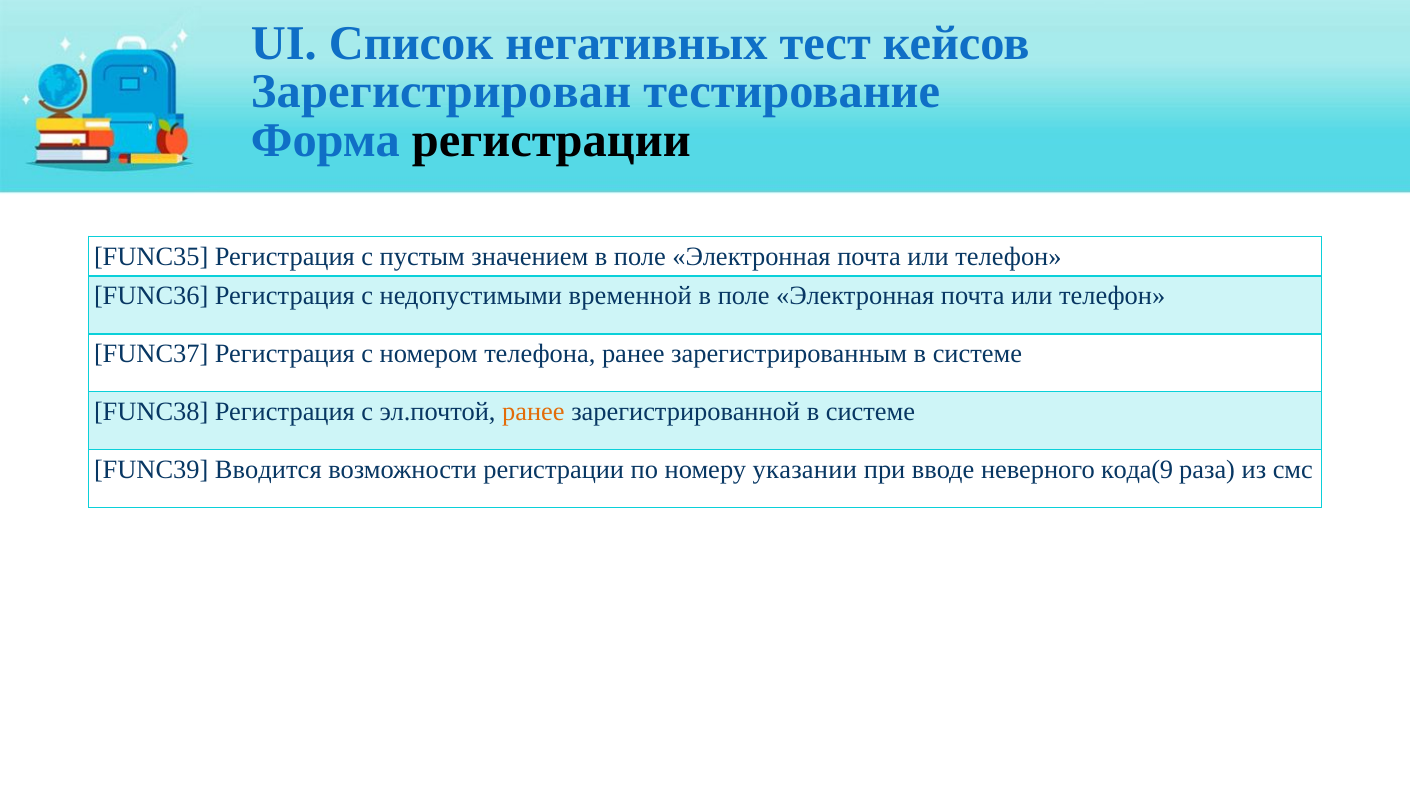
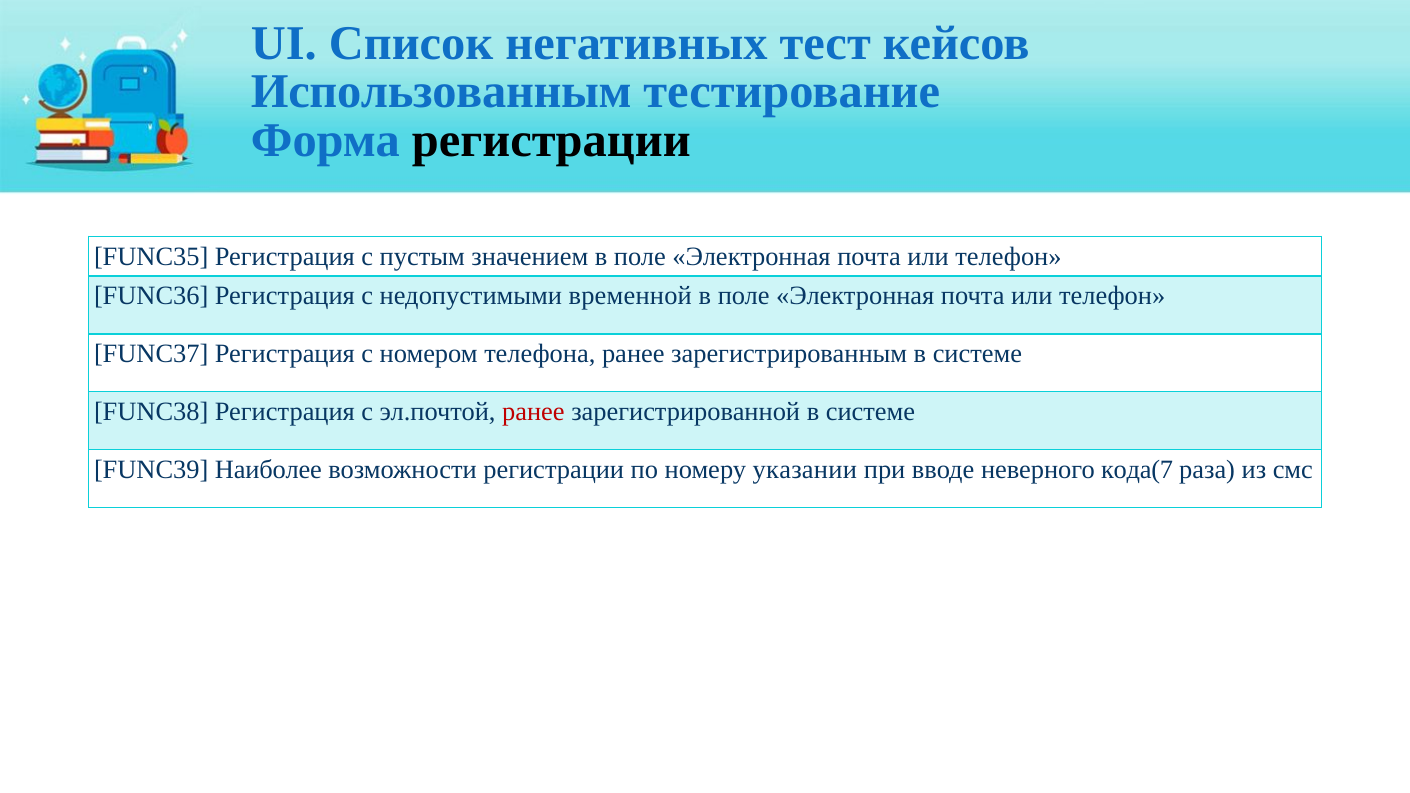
Зарегистрирован: Зарегистрирован -> Использованным (441, 92)
ранее colour: orange -> red (533, 412)
Вводится: Вводится -> Наиболее (268, 470)
кода(9: кода(9 -> кода(7 (1137, 470)
